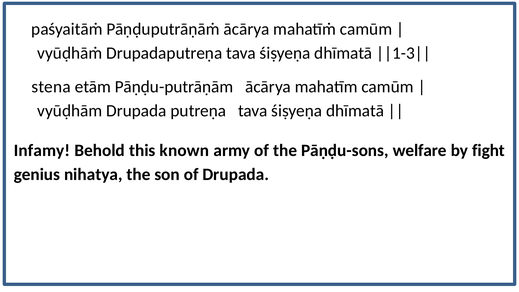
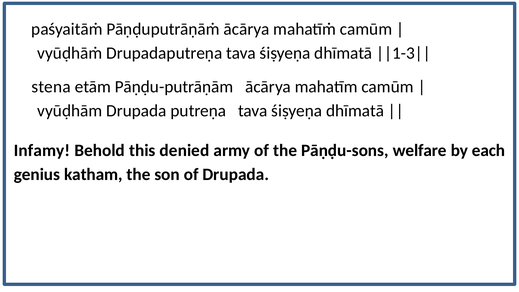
known: known -> denied (184, 150)
fight: fight -> each (489, 150)
nihatya: nihatya -> katham (93, 174)
